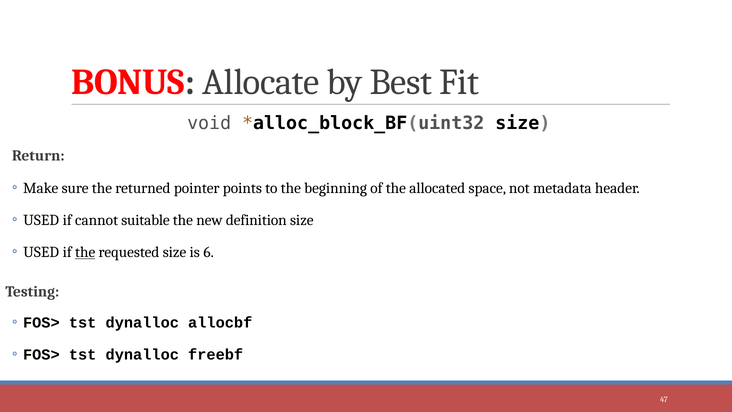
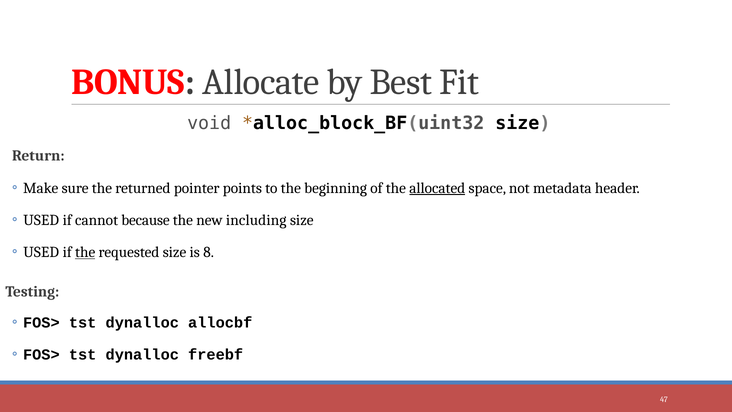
allocated underline: none -> present (437, 188)
suitable: suitable -> because (145, 220)
definition: definition -> including (256, 220)
6: 6 -> 8 (209, 252)
